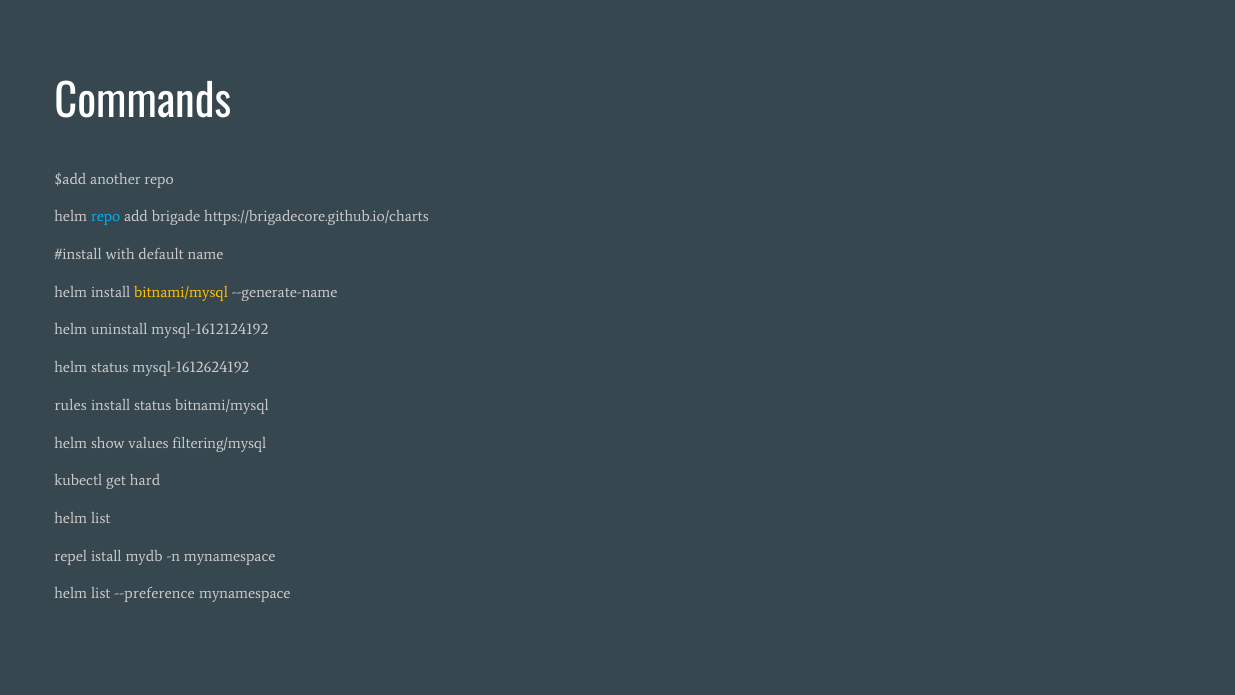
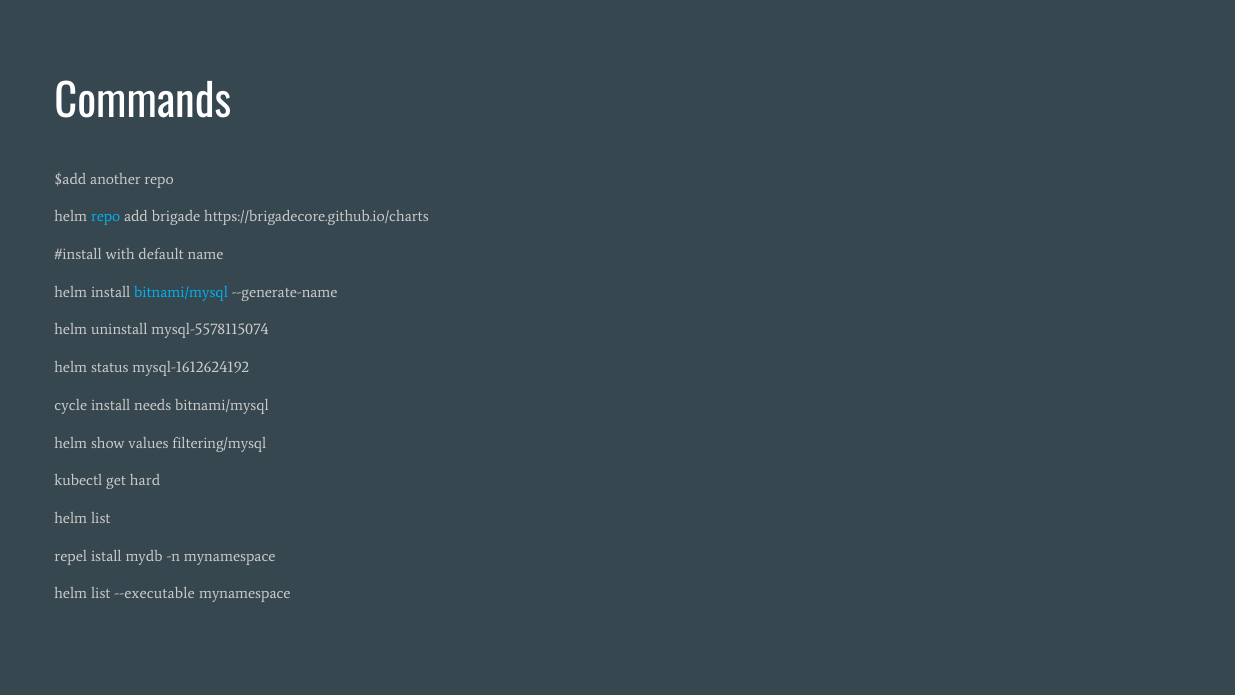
bitnami/mysql colour: yellow -> light blue (181, 292)
mysql-1612124192: mysql-1612124192 -> mysql-5578115074 (210, 330)
rules: rules -> cycle (71, 405)
install status: status -> needs (153, 405)
--preference: --preference -> --executable (155, 593)
